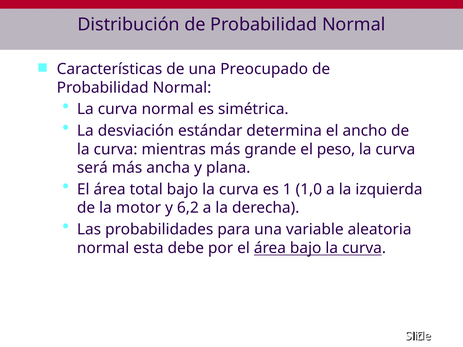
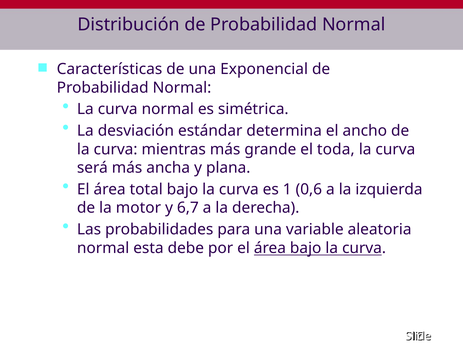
Preocupado: Preocupado -> Exponencial (264, 69)
peso: peso -> toda (336, 149)
1,0: 1,0 -> 0,6 (309, 190)
6,2: 6,2 -> 6,7 (188, 208)
